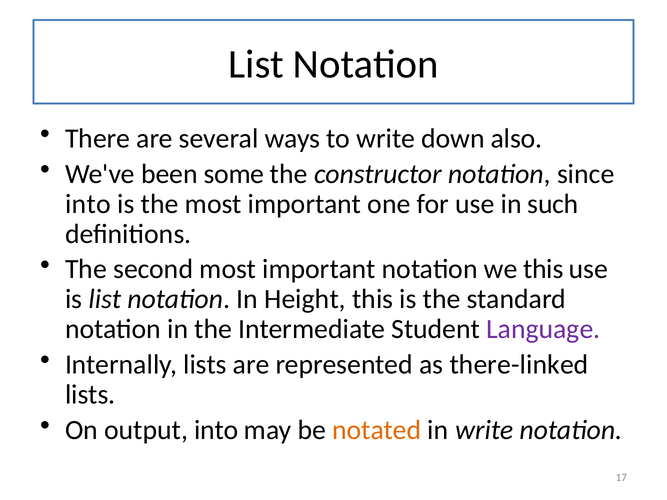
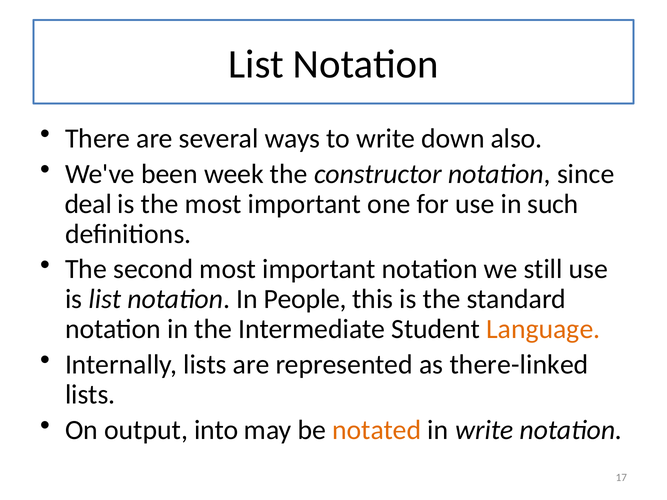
some: some -> week (234, 174)
into: into -> deal (88, 204)
we this: this -> still (543, 269)
Height: Height -> People (305, 299)
Language colour: purple -> orange (543, 329)
